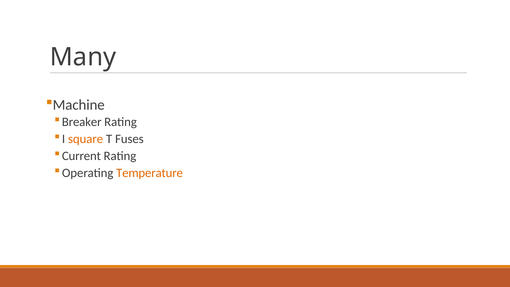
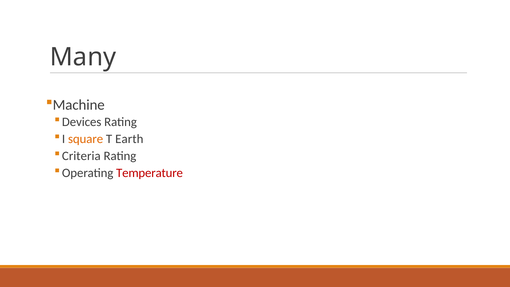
Breaker: Breaker -> Devices (82, 122)
Fuses: Fuses -> Earth (129, 139)
Current: Current -> Criteria (81, 156)
Temperature colour: orange -> red (150, 173)
